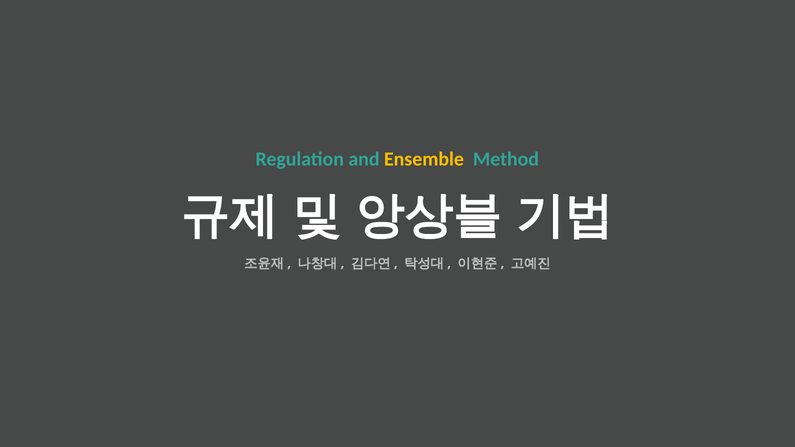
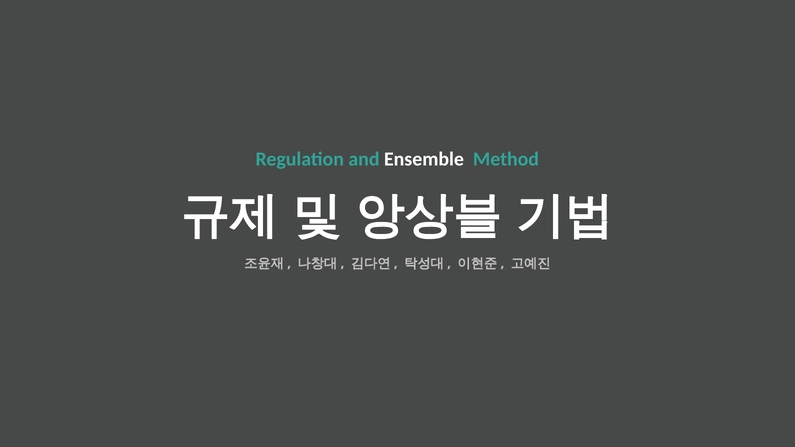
Ensemble colour: yellow -> white (424, 159)
